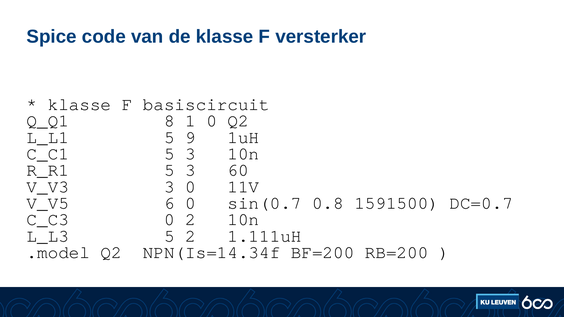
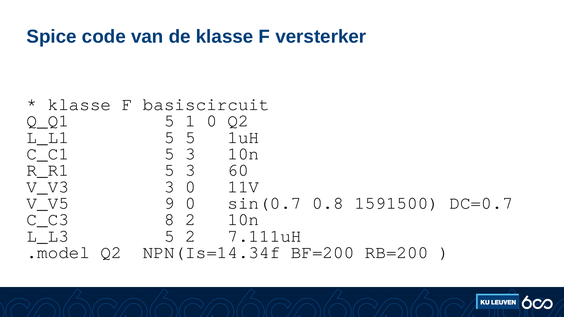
Q_Q1 8: 8 -> 5 (169, 121)
5 9: 9 -> 5 (191, 137)
6: 6 -> 9 (169, 203)
C_C3 0: 0 -> 8 (169, 220)
1.111uH: 1.111uH -> 7.111uH (265, 236)
